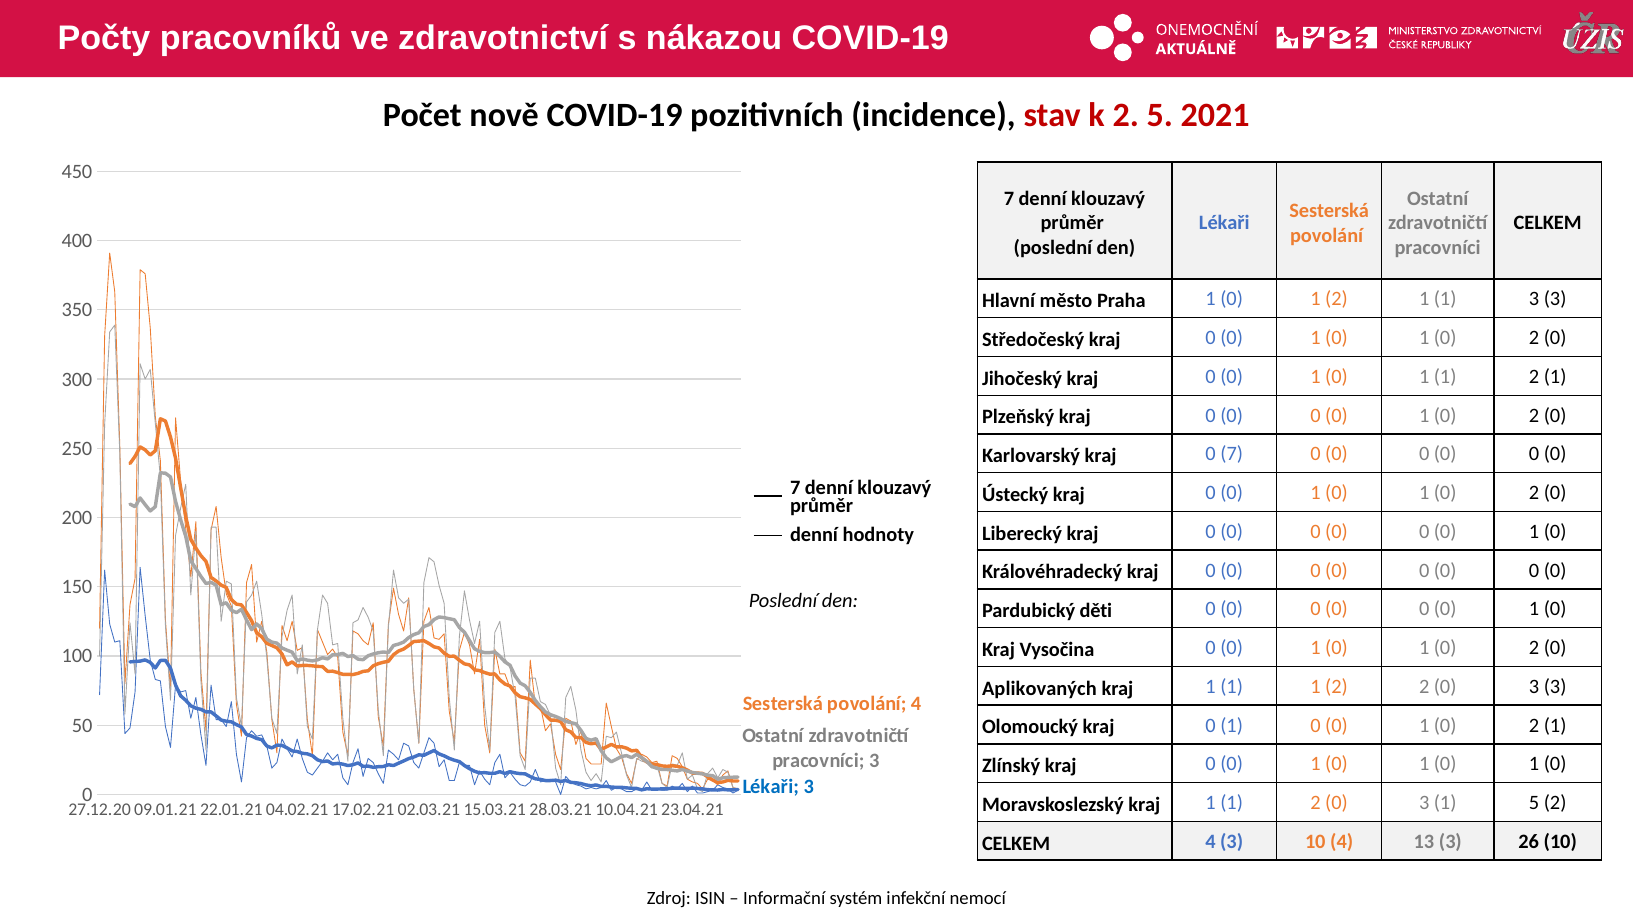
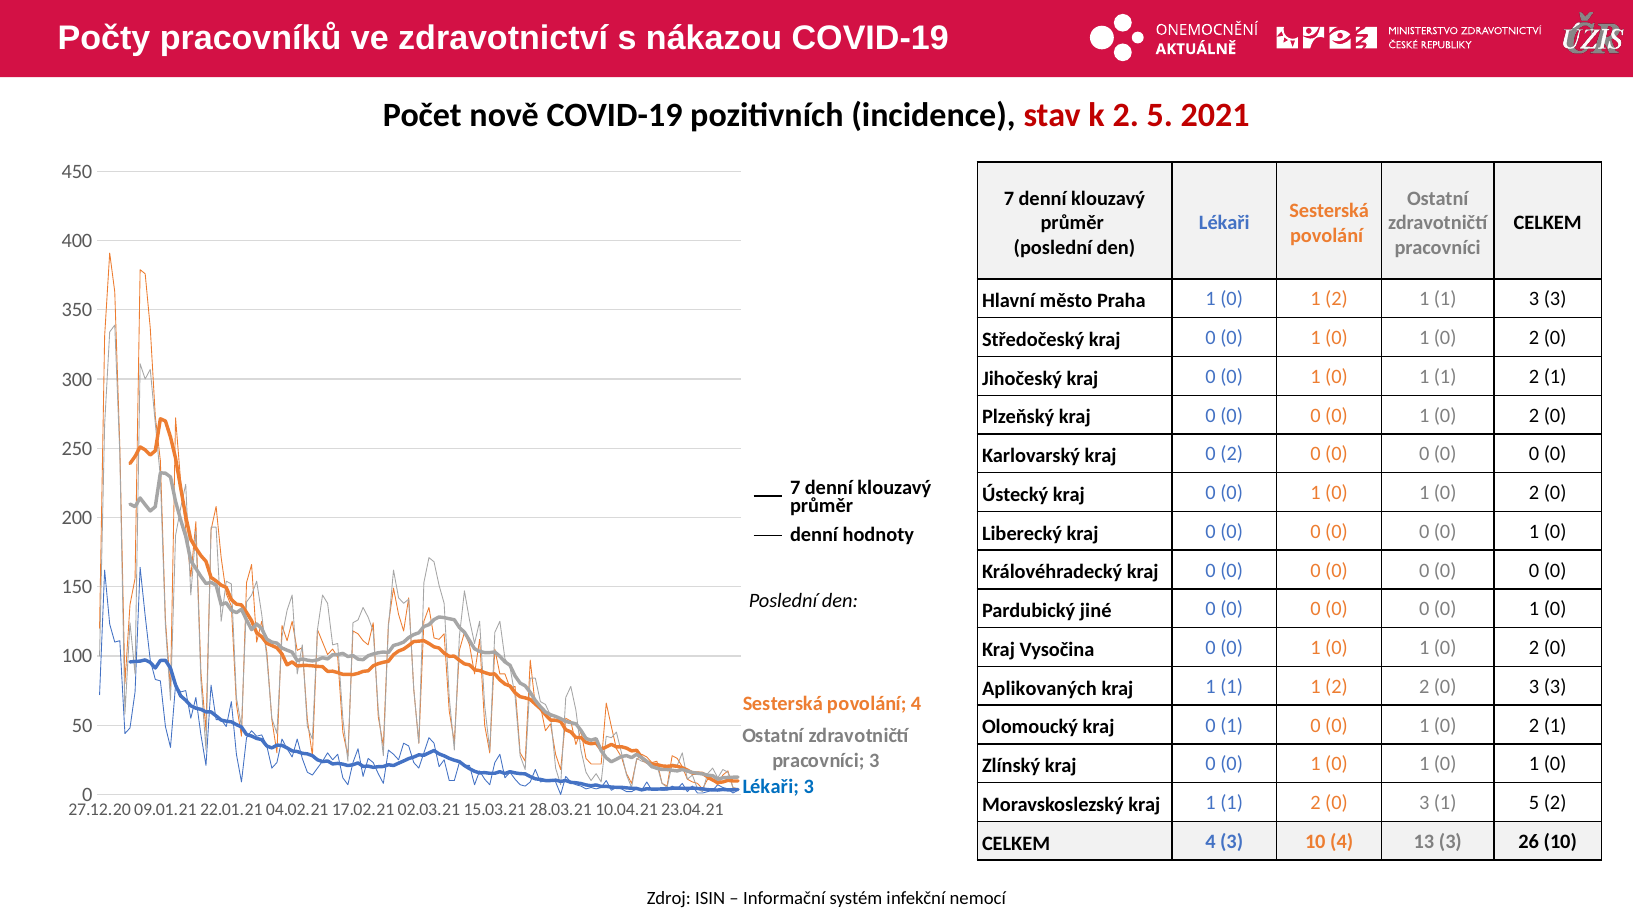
kraj 0 7: 7 -> 2 (1232, 454)
děti: děti -> jiné (1096, 611)
